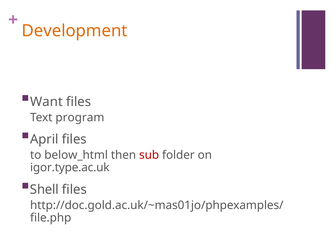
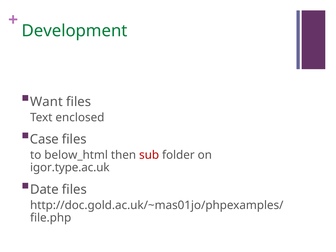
Development colour: orange -> green (75, 31)
program: program -> enclosed (80, 117)
April: April -> Case (44, 139)
Shell: Shell -> Date (44, 190)
